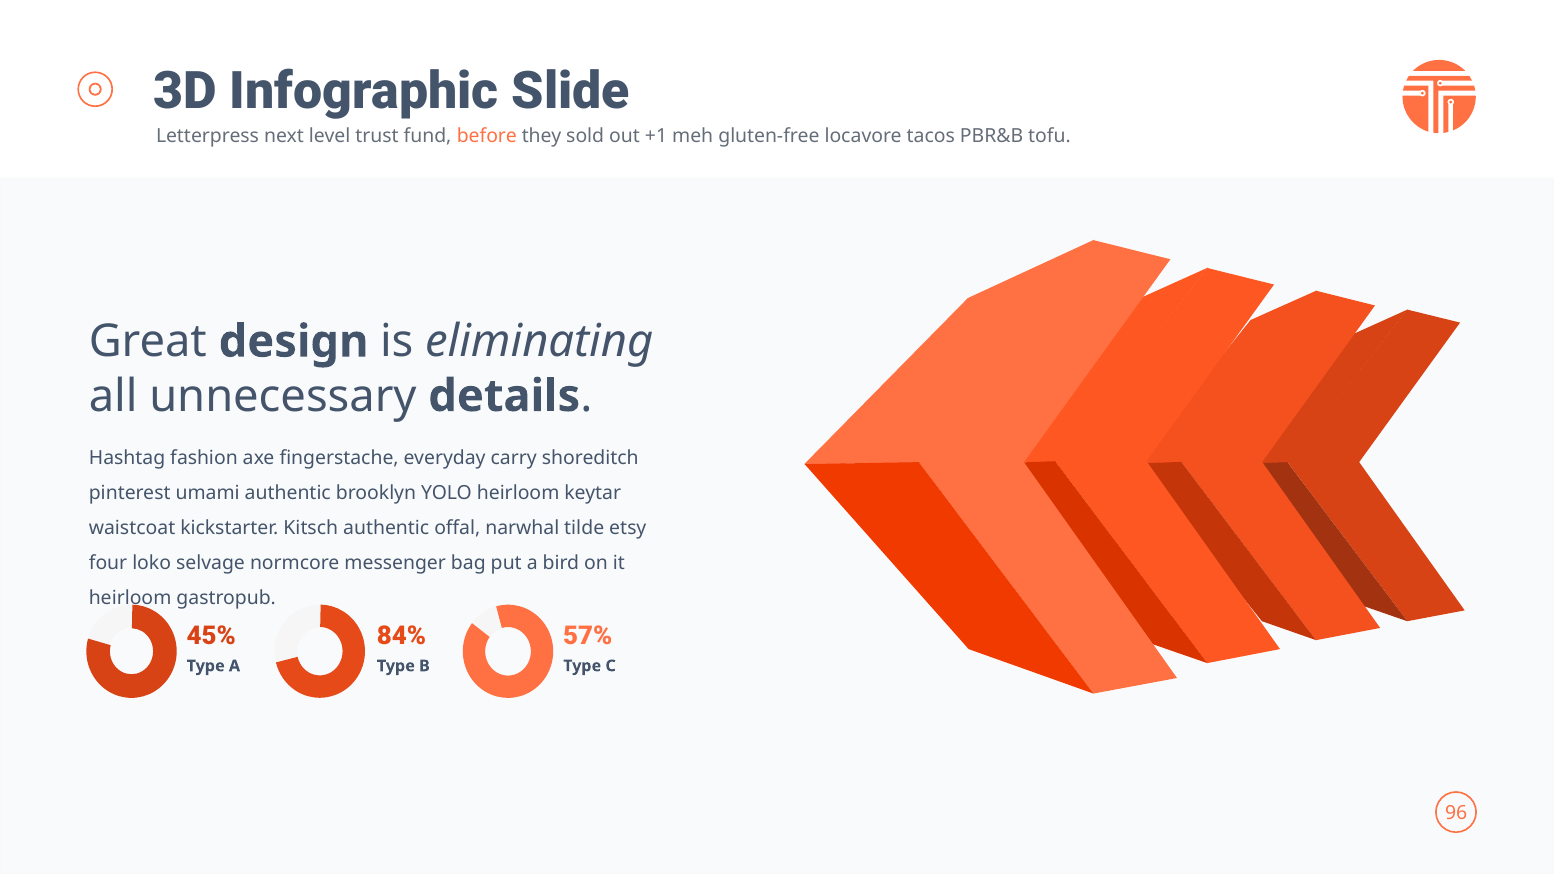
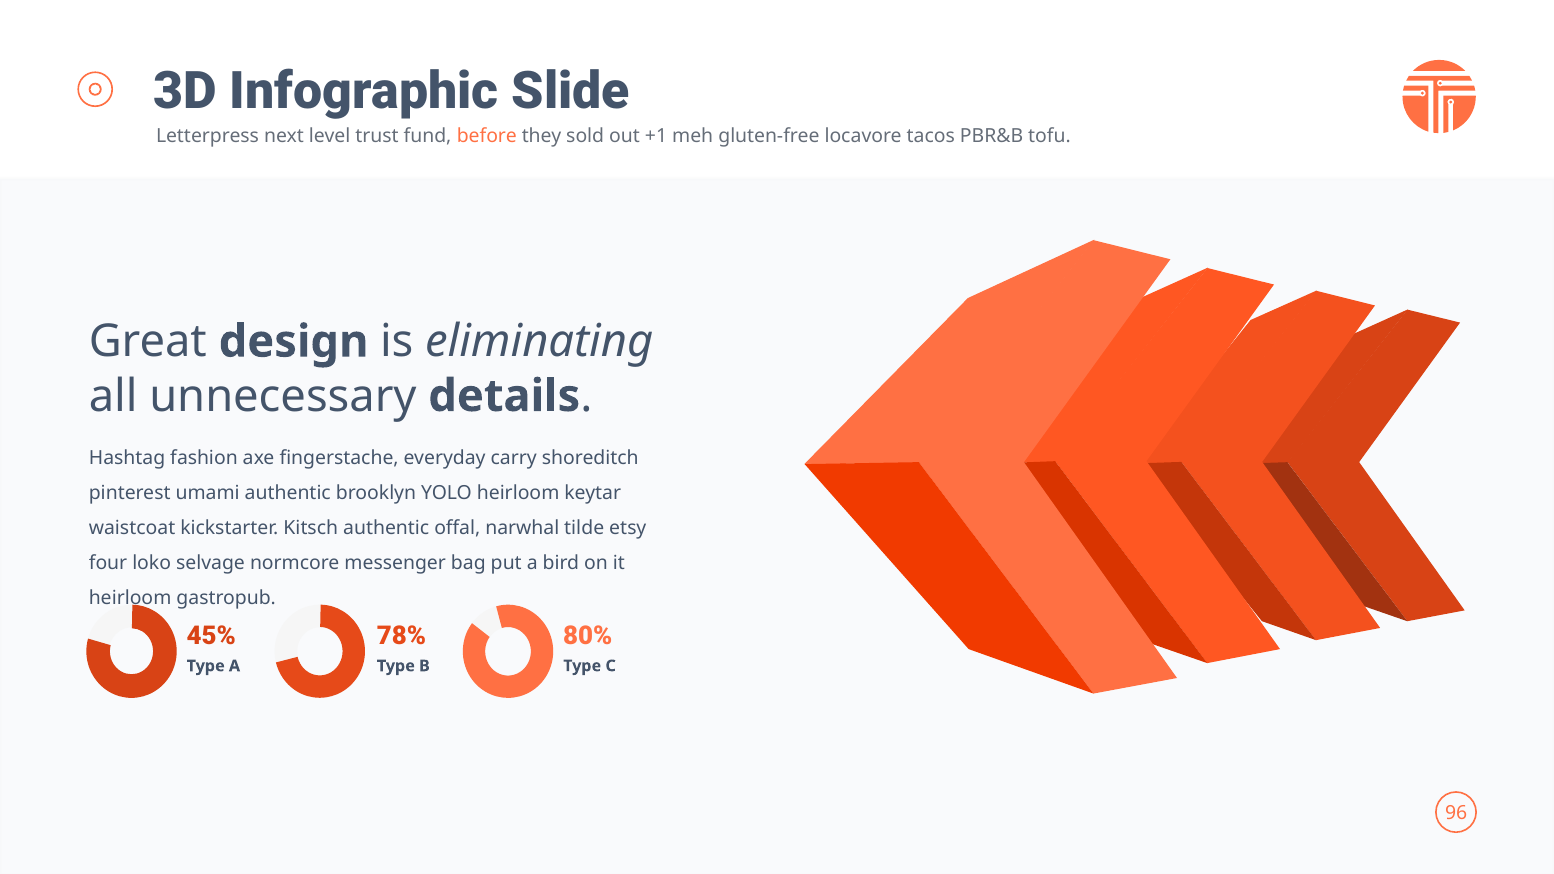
84%: 84% -> 78% (401, 636)
57%: 57% -> 80% (588, 636)
